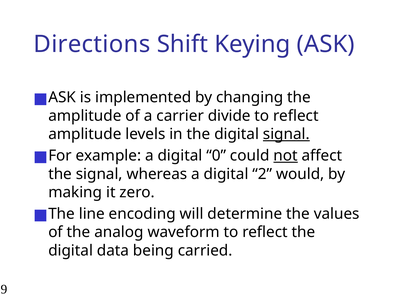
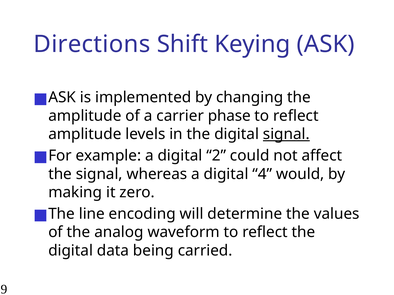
divide: divide -> phase (229, 116)
0: 0 -> 2 (216, 156)
not underline: present -> none (286, 156)
2: 2 -> 4 (262, 174)
